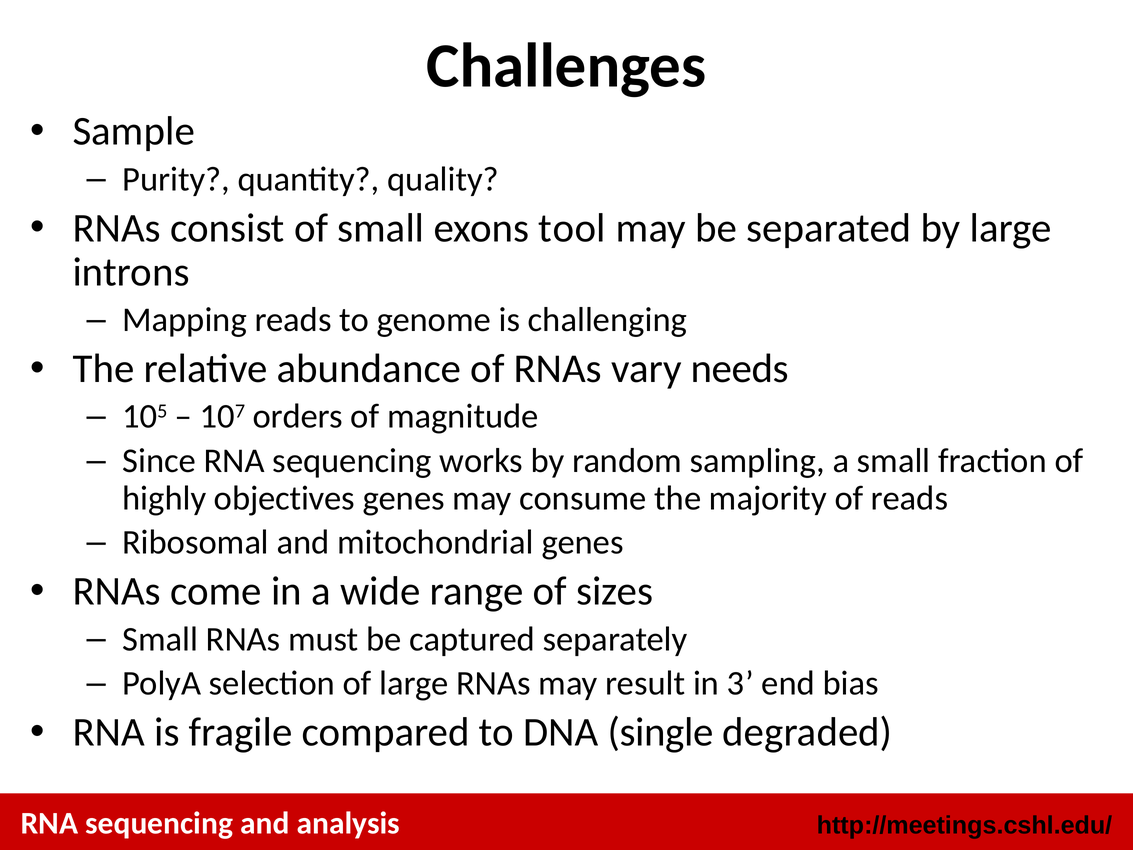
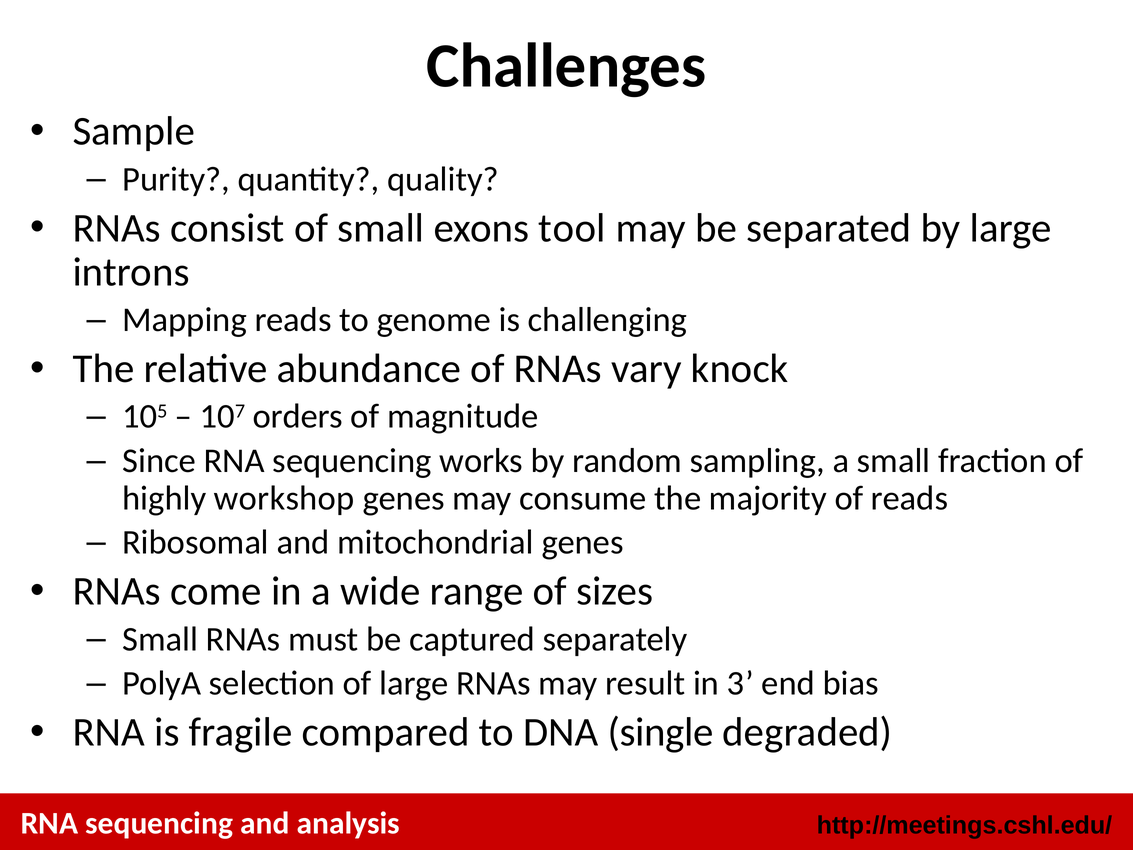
needs: needs -> knock (740, 369)
objectives: objectives -> workshop (284, 498)
